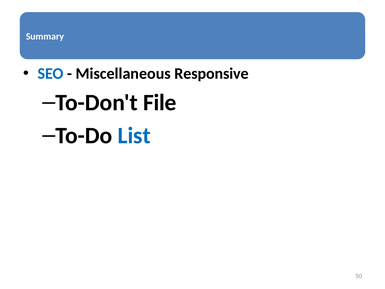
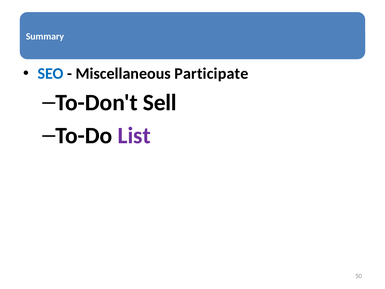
Responsive: Responsive -> Participate (211, 74)
File: File -> Sell (160, 103)
List colour: blue -> purple (134, 136)
